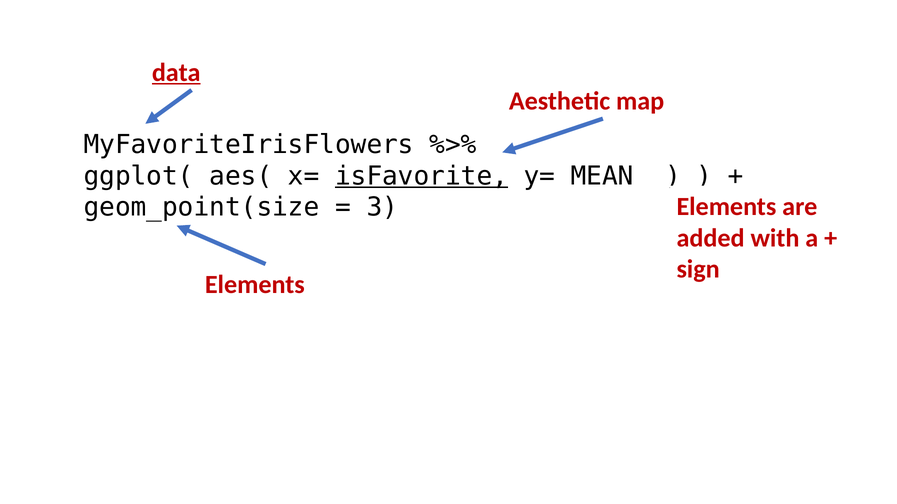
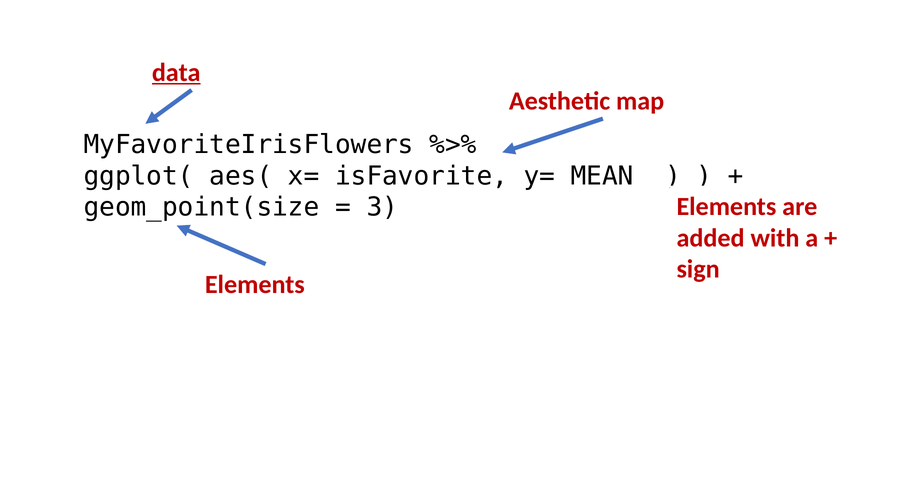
isFavorite underline: present -> none (422, 176)
